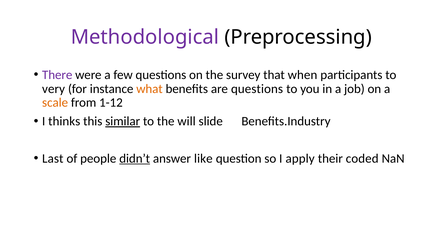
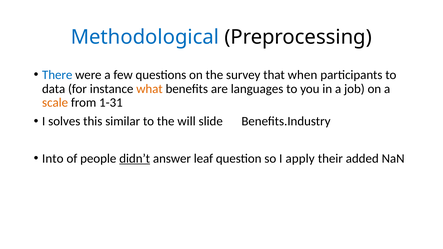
Methodological colour: purple -> blue (145, 37)
There colour: purple -> blue (57, 75)
very: very -> data (54, 89)
are questions: questions -> languages (257, 89)
1-12: 1-12 -> 1-31 (111, 103)
thinks: thinks -> solves (64, 121)
similar underline: present -> none (123, 121)
Last: Last -> Into (53, 159)
like: like -> leaf (203, 159)
coded: coded -> added (362, 159)
